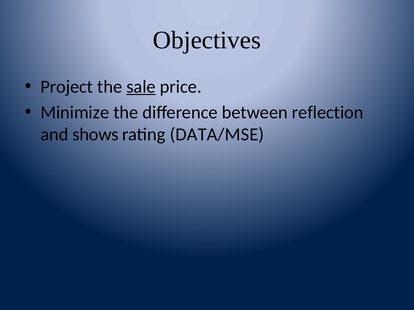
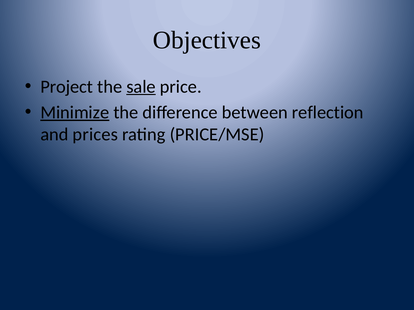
Minimize underline: none -> present (75, 113)
shows: shows -> prices (95, 135)
DATA/MSE: DATA/MSE -> PRICE/MSE (217, 135)
